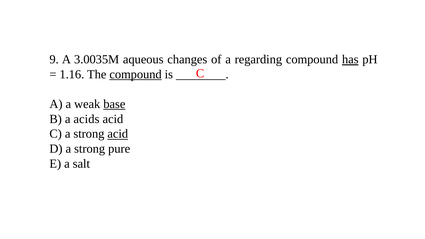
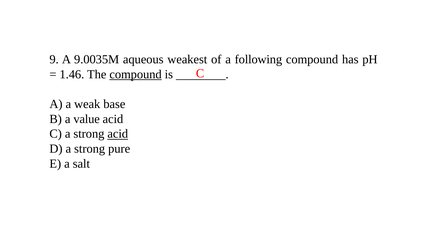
3.0035M: 3.0035M -> 9.0035M (97, 60)
changes: changes -> weakest (187, 60)
regarding: regarding -> following (258, 60)
has underline: present -> none (350, 60)
1.16: 1.16 -> 1.46 (72, 74)
base underline: present -> none (114, 104)
acids: acids -> value (87, 119)
